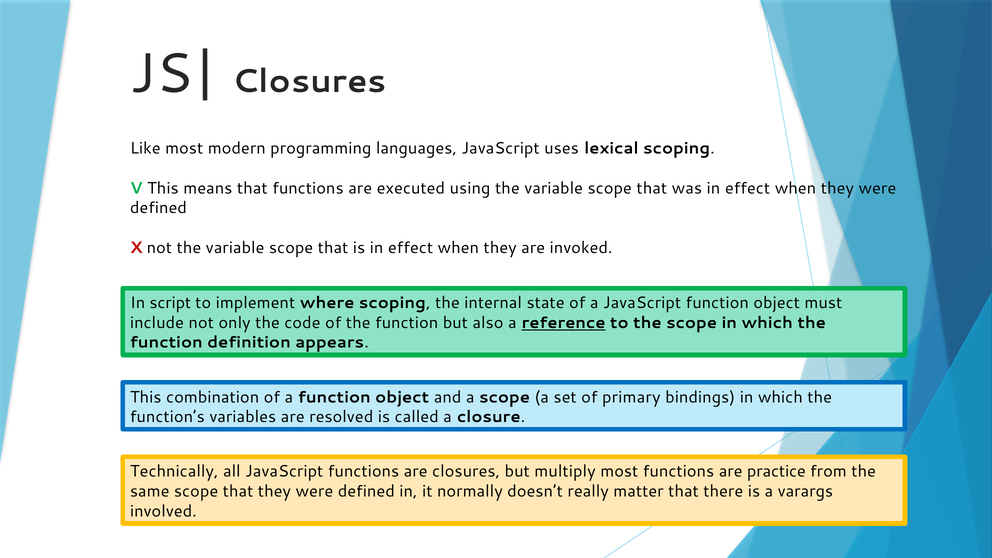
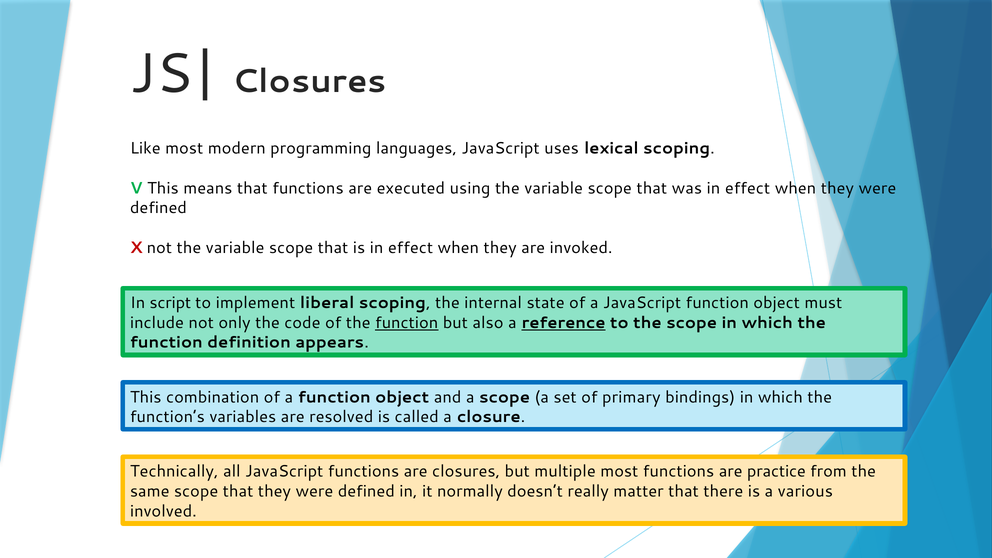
where: where -> liberal (327, 303)
function underline: none -> present (407, 323)
multiply: multiply -> multiple (565, 471)
varargs: varargs -> various (805, 491)
